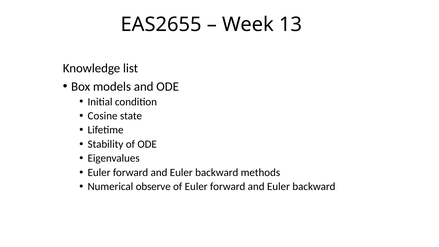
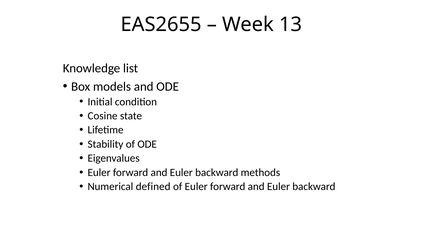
observe: observe -> defined (153, 187)
